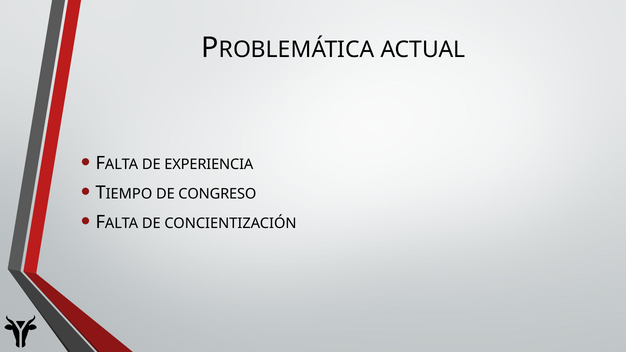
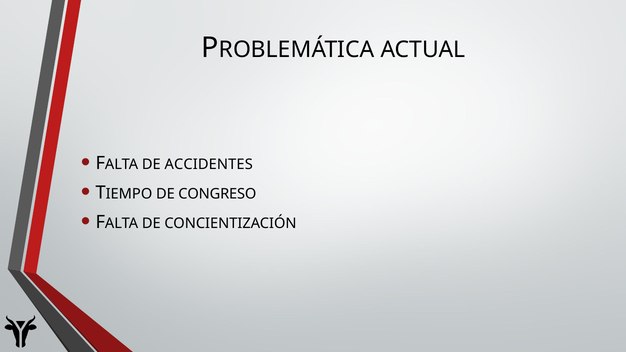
EXPERIENCIA: EXPERIENCIA -> ACCIDENTES (209, 164)
